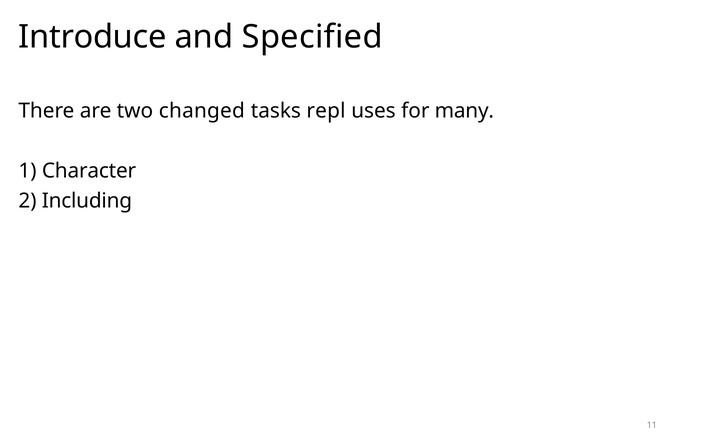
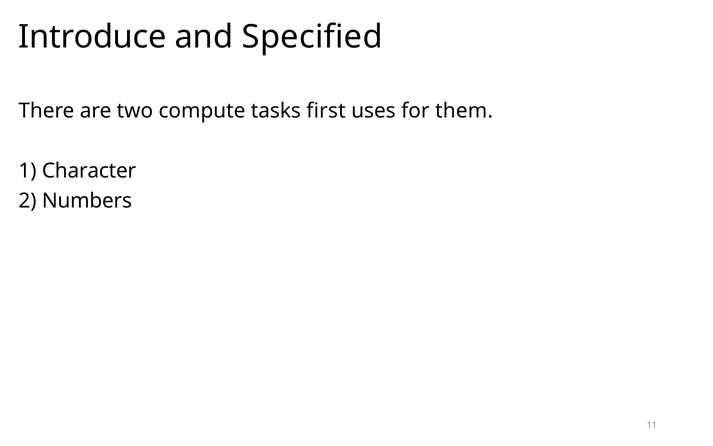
changed: changed -> compute (202, 111)
repl: repl -> first (326, 111)
many: many -> them (464, 111)
Including: Including -> Numbers (87, 201)
